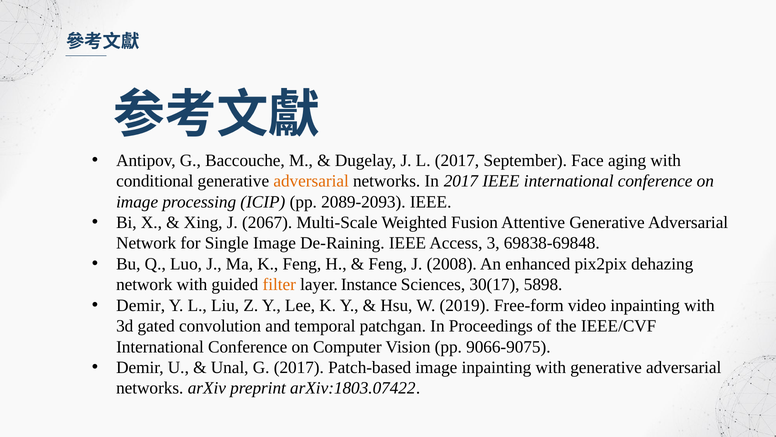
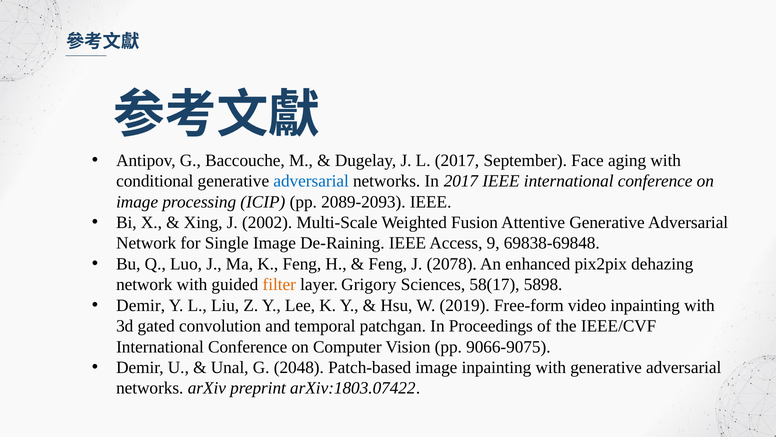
adversarial colour: orange -> blue (311, 181)
2067: 2067 -> 2002 (267, 222)
3: 3 -> 9 (493, 243)
2008: 2008 -> 2078 (452, 264)
Instance: Instance -> Grigory (369, 284)
30(17: 30(17 -> 58(17 (494, 284)
G 2017: 2017 -> 2048 (299, 367)
